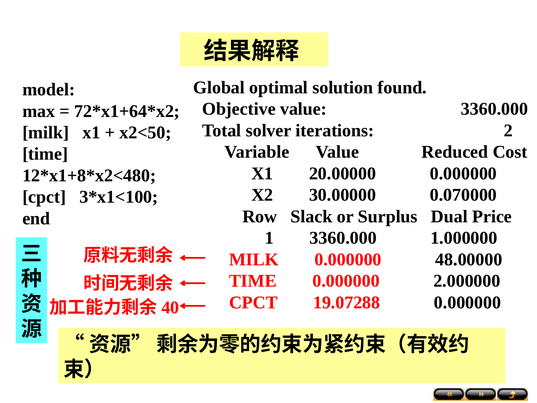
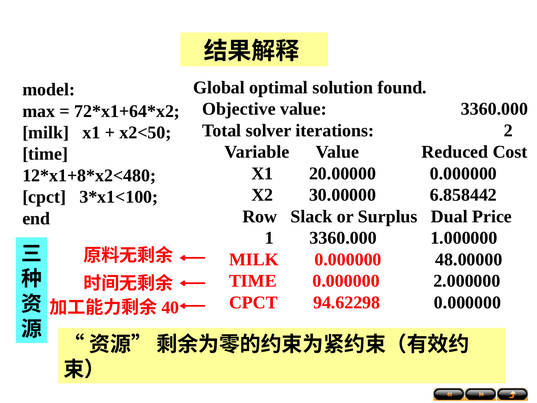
0.070000: 0.070000 -> 6.858442 (463, 195)
19.07288: 19.07288 -> 94.62298 (347, 302)
